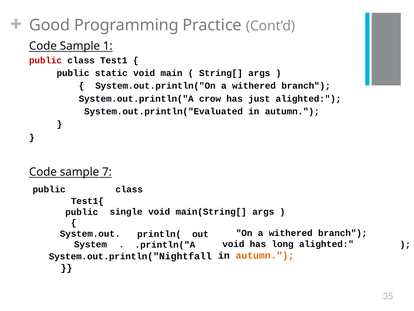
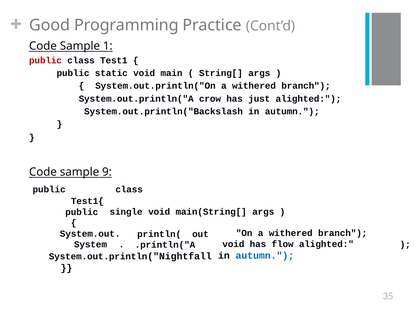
System.out.println("Evaluated: System.out.println("Evaluated -> System.out.println("Backslash (164, 111)
7: 7 -> 9 (107, 172)
long: long -> flow (283, 244)
autumn colour: orange -> blue (265, 255)
